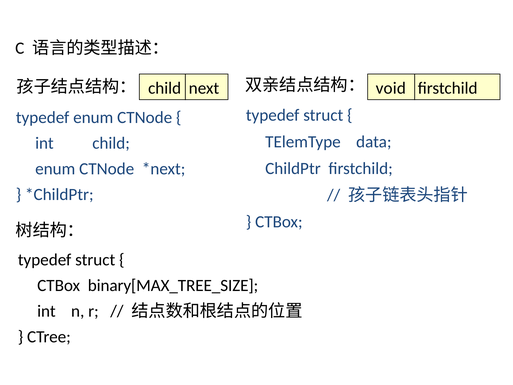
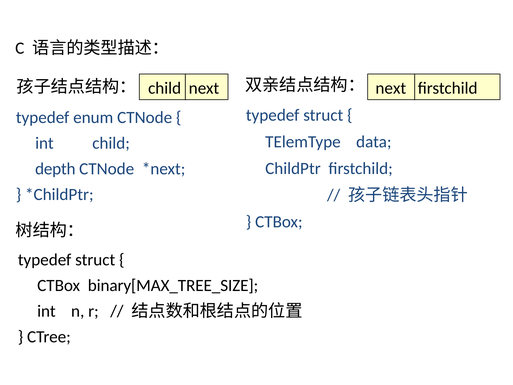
void: void -> next (391, 88)
enum: enum -> depth (55, 169)
